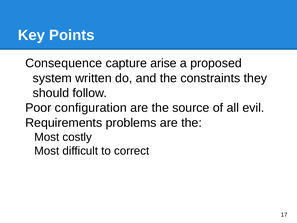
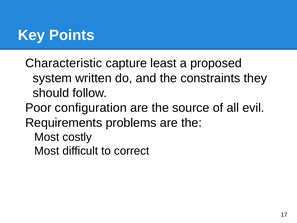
Consequence: Consequence -> Characteristic (64, 63)
arise: arise -> least (163, 63)
